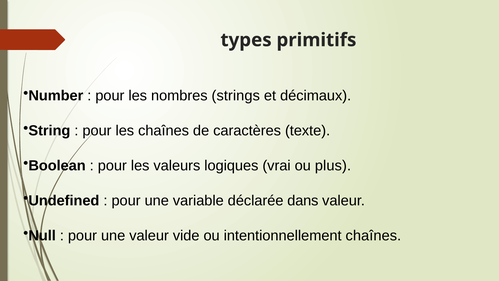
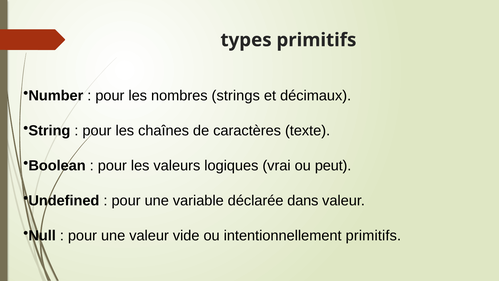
plus: plus -> peut (333, 166)
intentionnellement chaînes: chaînes -> primitifs (373, 236)
